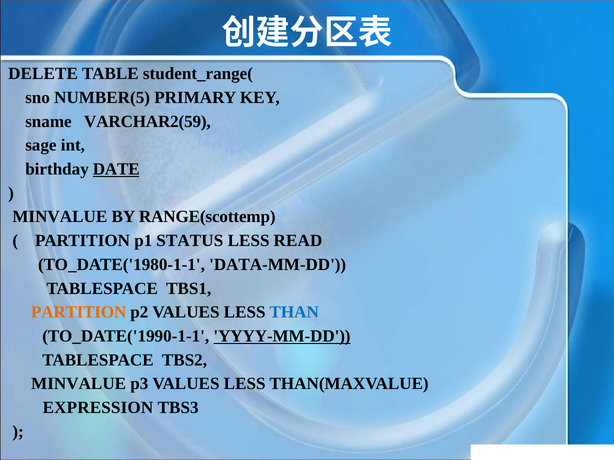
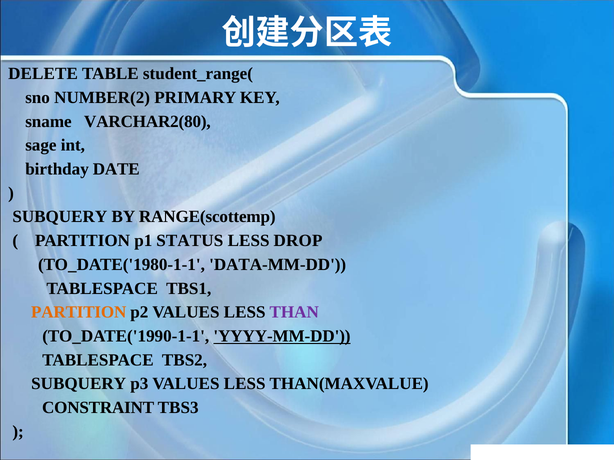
NUMBER(5: NUMBER(5 -> NUMBER(2 (102, 98)
VARCHAR2(59: VARCHAR2(59 -> VARCHAR2(80 (147, 122)
DATE underline: present -> none (116, 169)
MINVALUE: MINVALUE -> SUBQUERY (60, 217)
READ: READ -> DROP (298, 241)
THAN colour: blue -> purple (294, 313)
MINVALUE: MINVALUE -> SUBQUERY (79, 384)
EXPRESSION: EXPRESSION -> CONSTRAINT (98, 408)
